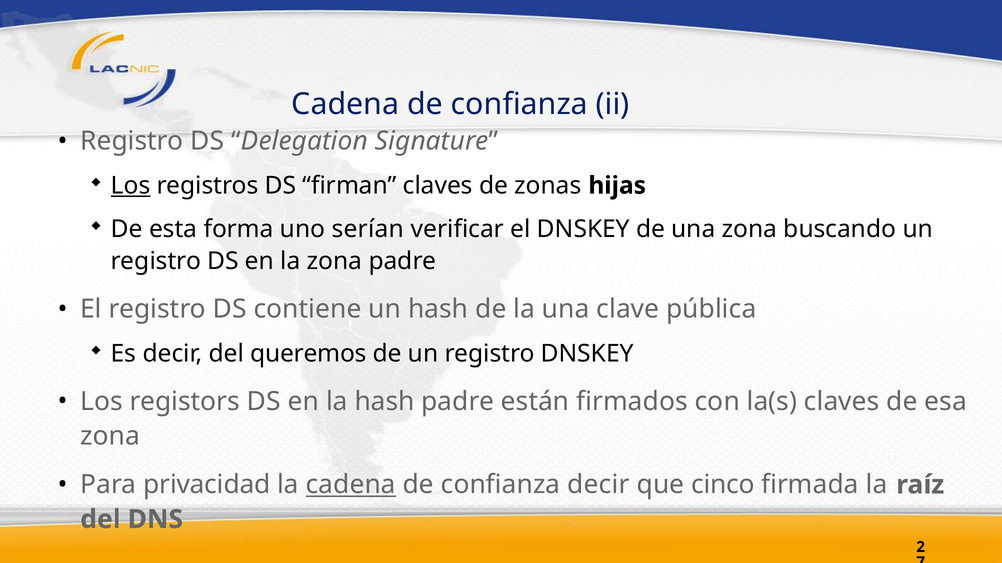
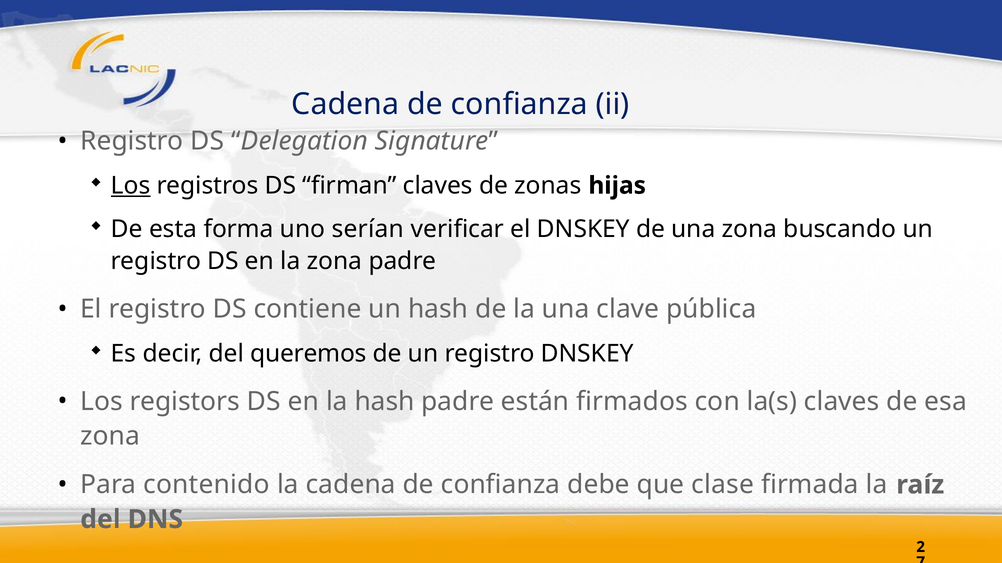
privacidad: privacidad -> contenido (207, 485)
cadena underline: present -> none (351, 485)
confianza decir: decir -> debe (599, 485)
cinco: cinco -> clase (723, 485)
